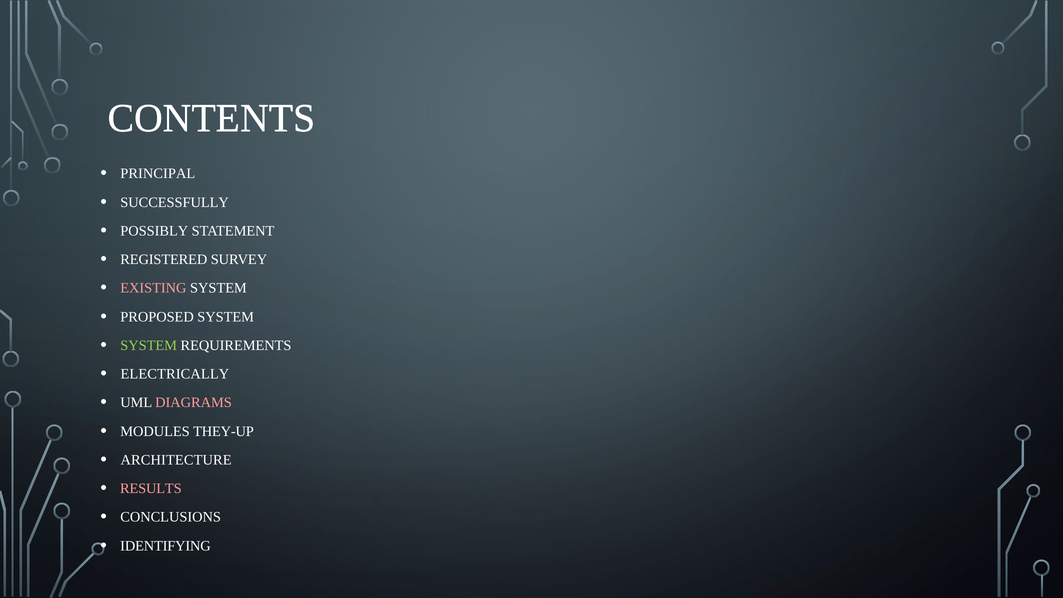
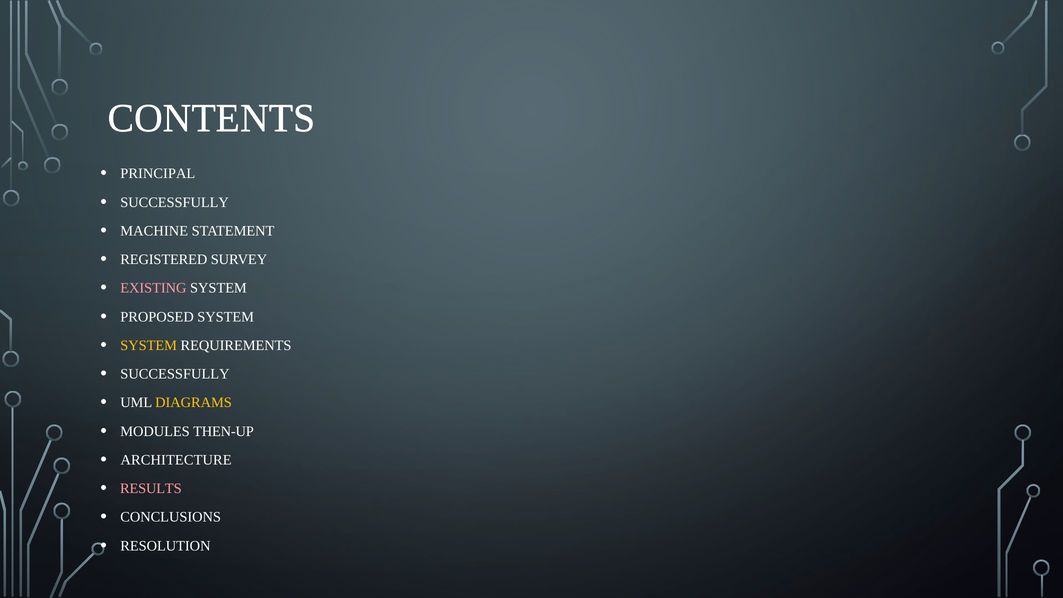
POSSIBLY: POSSIBLY -> MACHINE (154, 231)
SYSTEM colour: light green -> yellow (149, 345)
ELECTRICALLY: ELECTRICALLY -> SUCCESSFULLY (175, 374)
DIAGRAMS colour: pink -> yellow (194, 403)
THEY-UP: THEY-UP -> THEN-UP (223, 431)
IDENTIFYING: IDENTIFYING -> RESOLUTION (165, 546)
